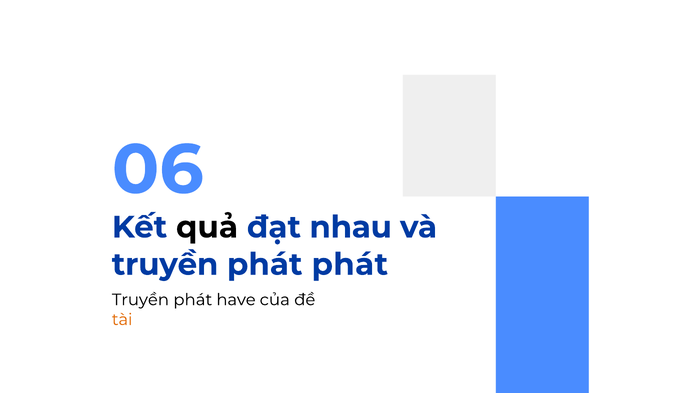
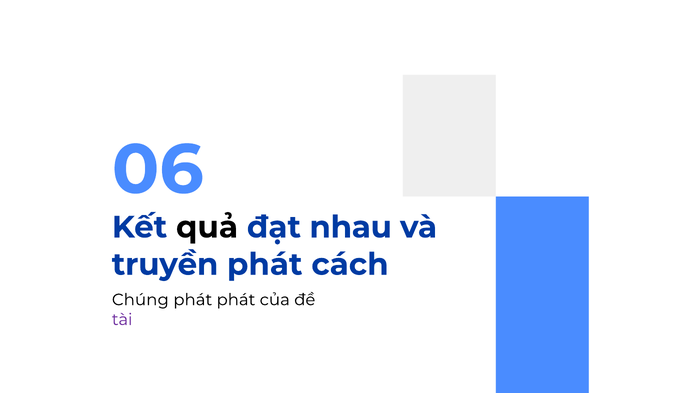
phát phát: phát -> cách (350, 265)
Truyền: Truyền -> Chúng (140, 300)
phát have: have -> phát (236, 300)
tài colour: orange -> purple (122, 320)
